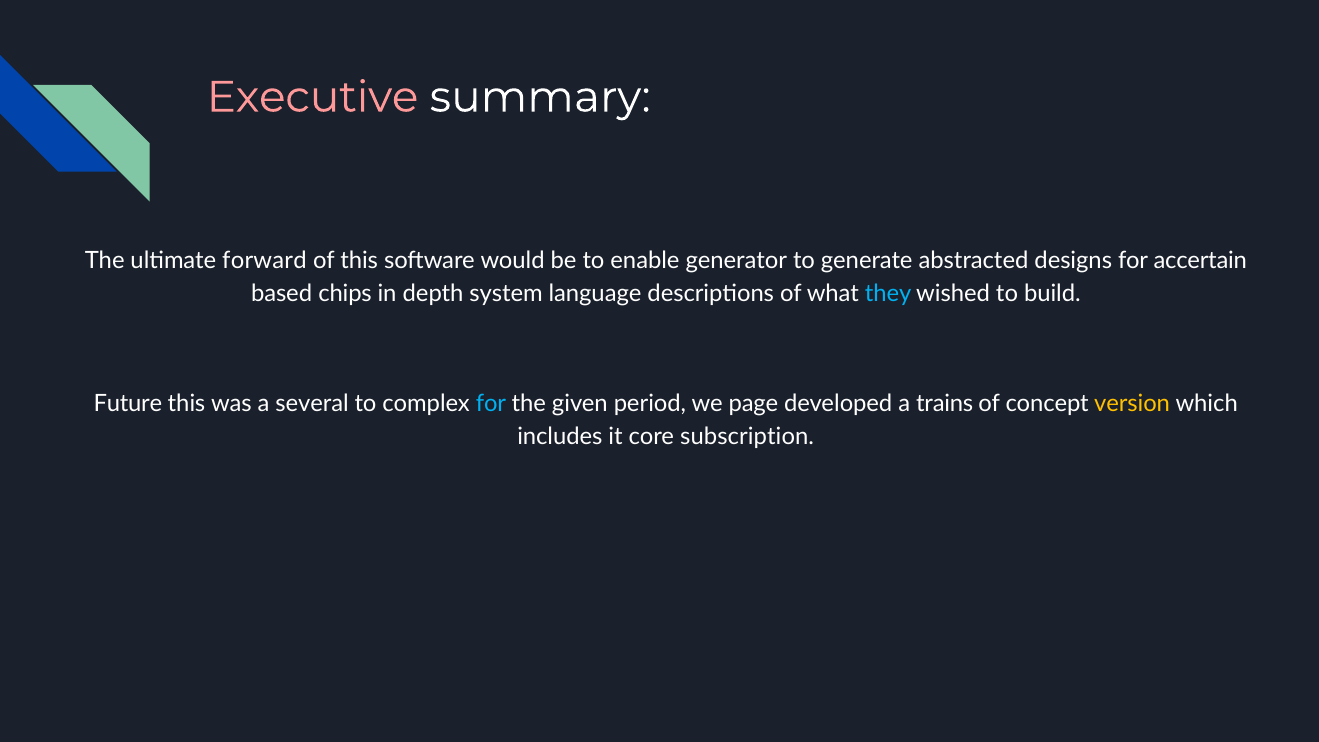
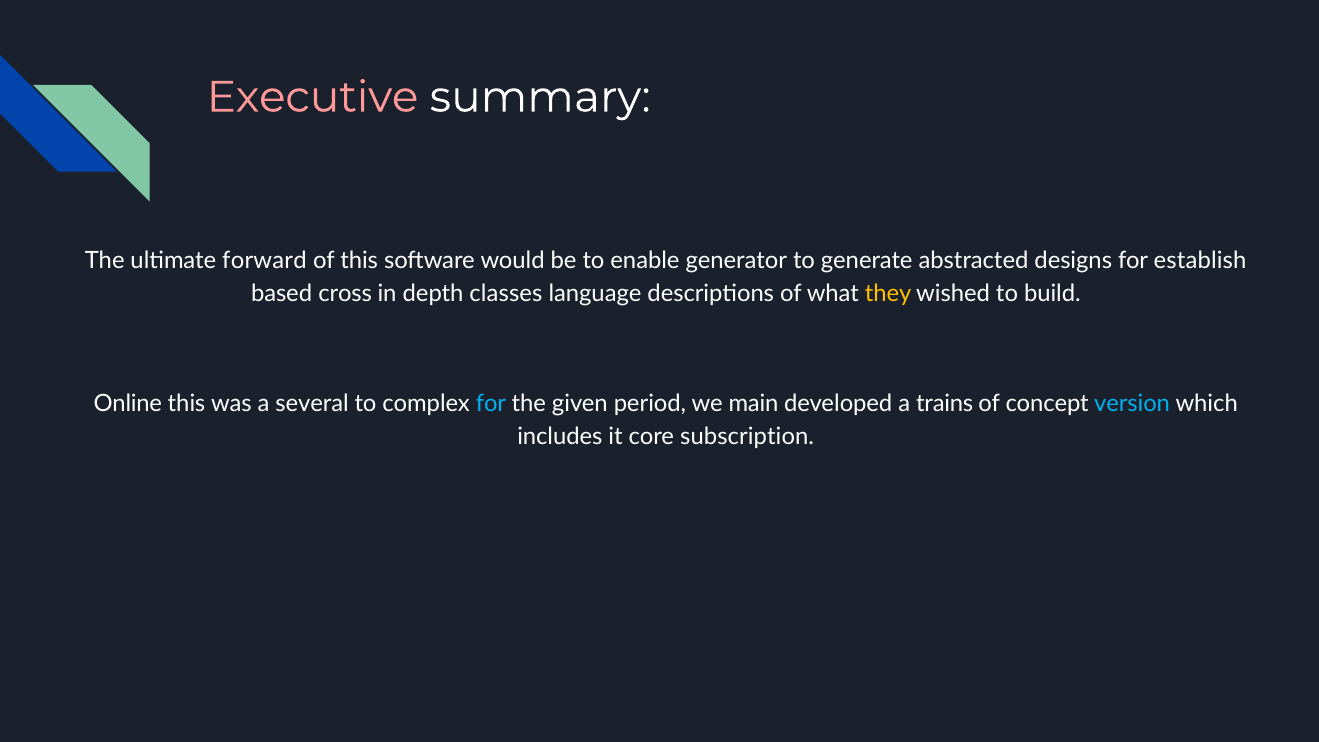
accertain: accertain -> establish (1200, 261)
chips: chips -> cross (345, 294)
system: system -> classes (506, 294)
they colour: light blue -> yellow (888, 294)
Future: Future -> Online (128, 403)
page: page -> main (753, 403)
version colour: yellow -> light blue (1132, 403)
